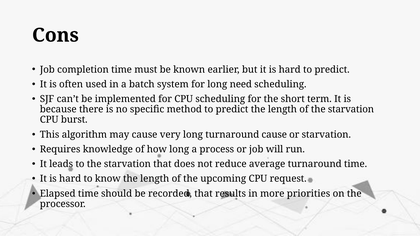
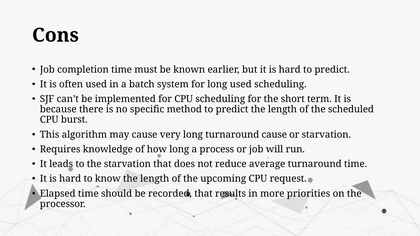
long need: need -> used (241, 84)
of the starvation: starvation -> scheduled (351, 110)
